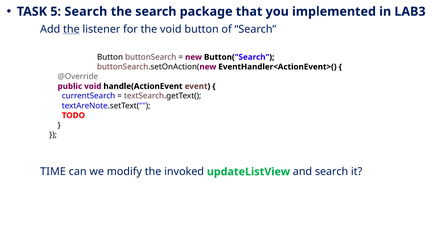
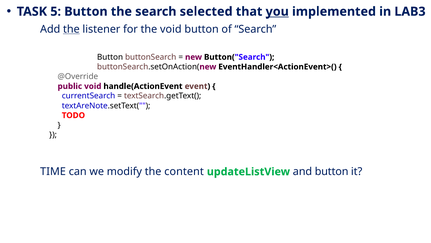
5 Search: Search -> Button (86, 12)
package: package -> selected (206, 12)
you underline: none -> present (277, 12)
invoked: invoked -> content (184, 171)
and search: search -> button (332, 171)
